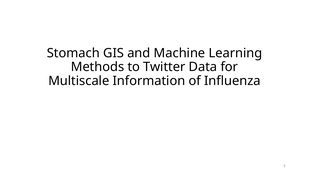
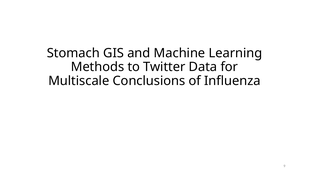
Information: Information -> Conclusions (149, 81)
